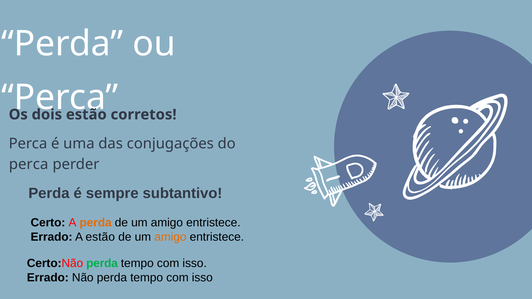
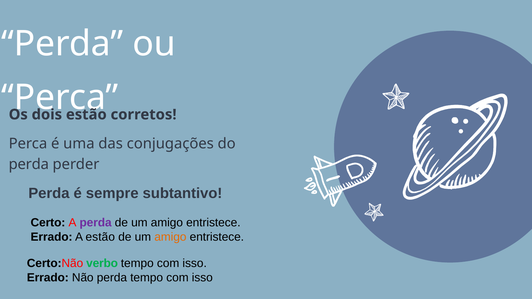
perca: perca -> perda (29, 164)
perda colour: orange -> purple (96, 223)
Certo:Não perda: perda -> verbo (102, 264)
